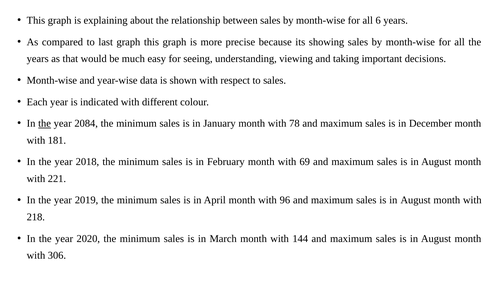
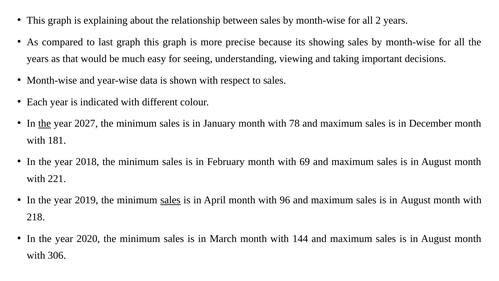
6: 6 -> 2 (378, 20)
2084: 2084 -> 2027 (86, 123)
sales underline: none -> present (170, 200)
